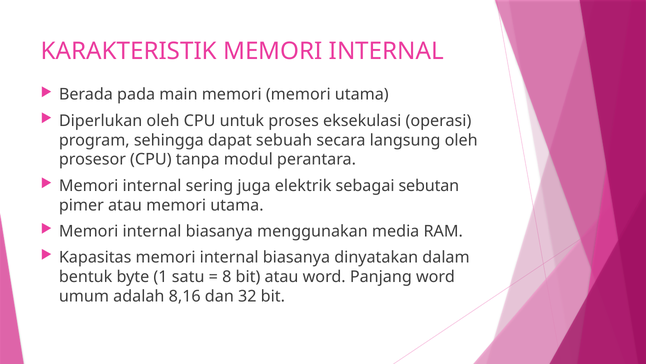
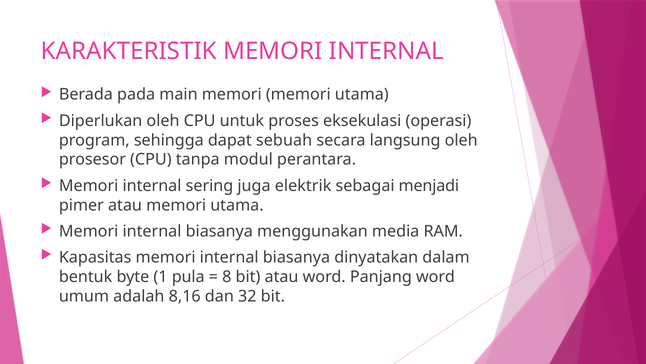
sebutan: sebutan -> menjadi (429, 185)
satu: satu -> pula (188, 276)
